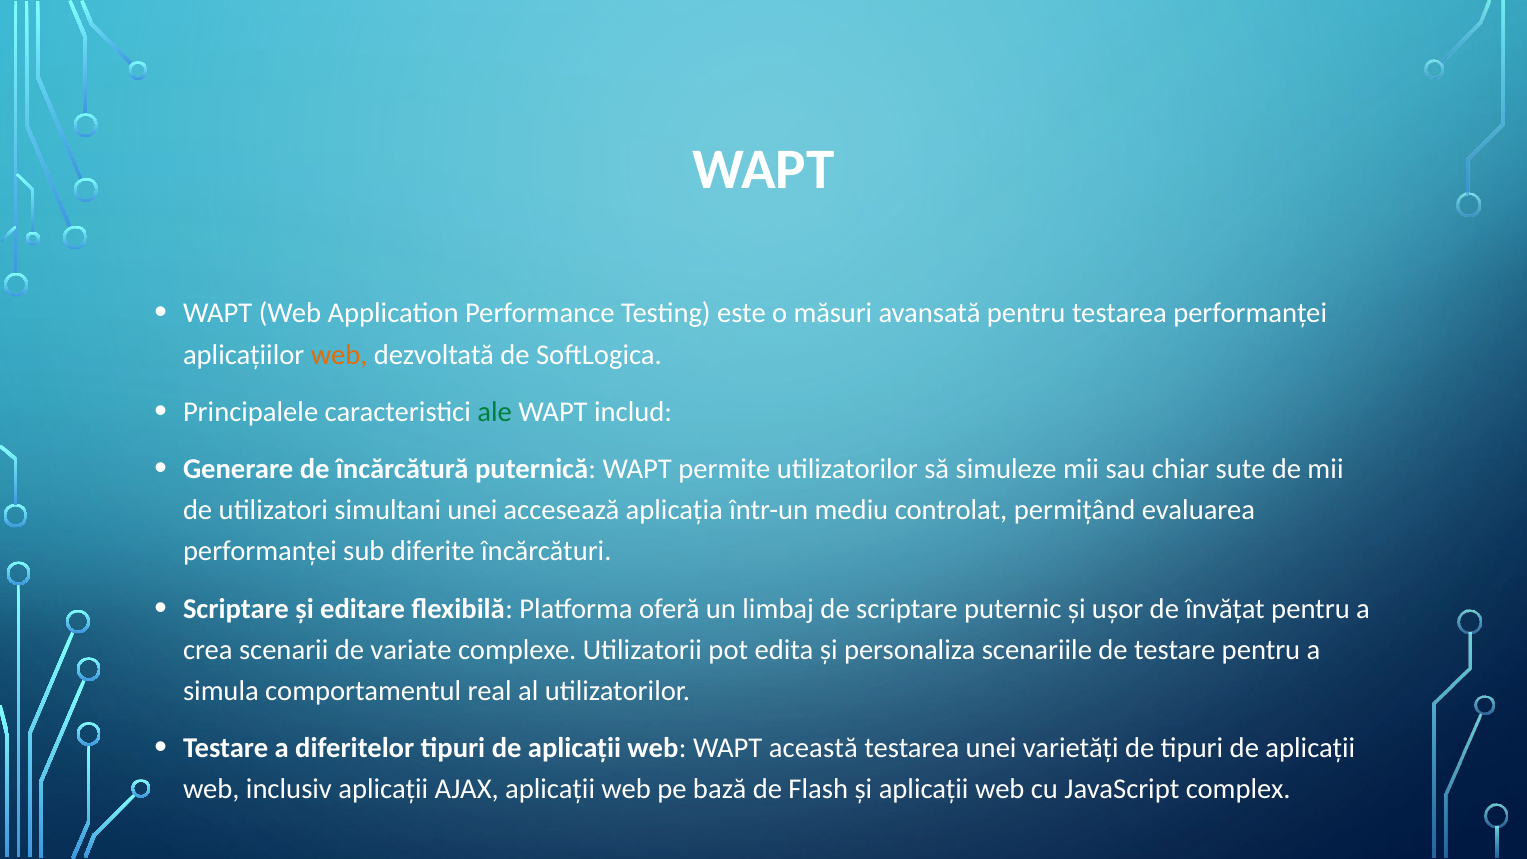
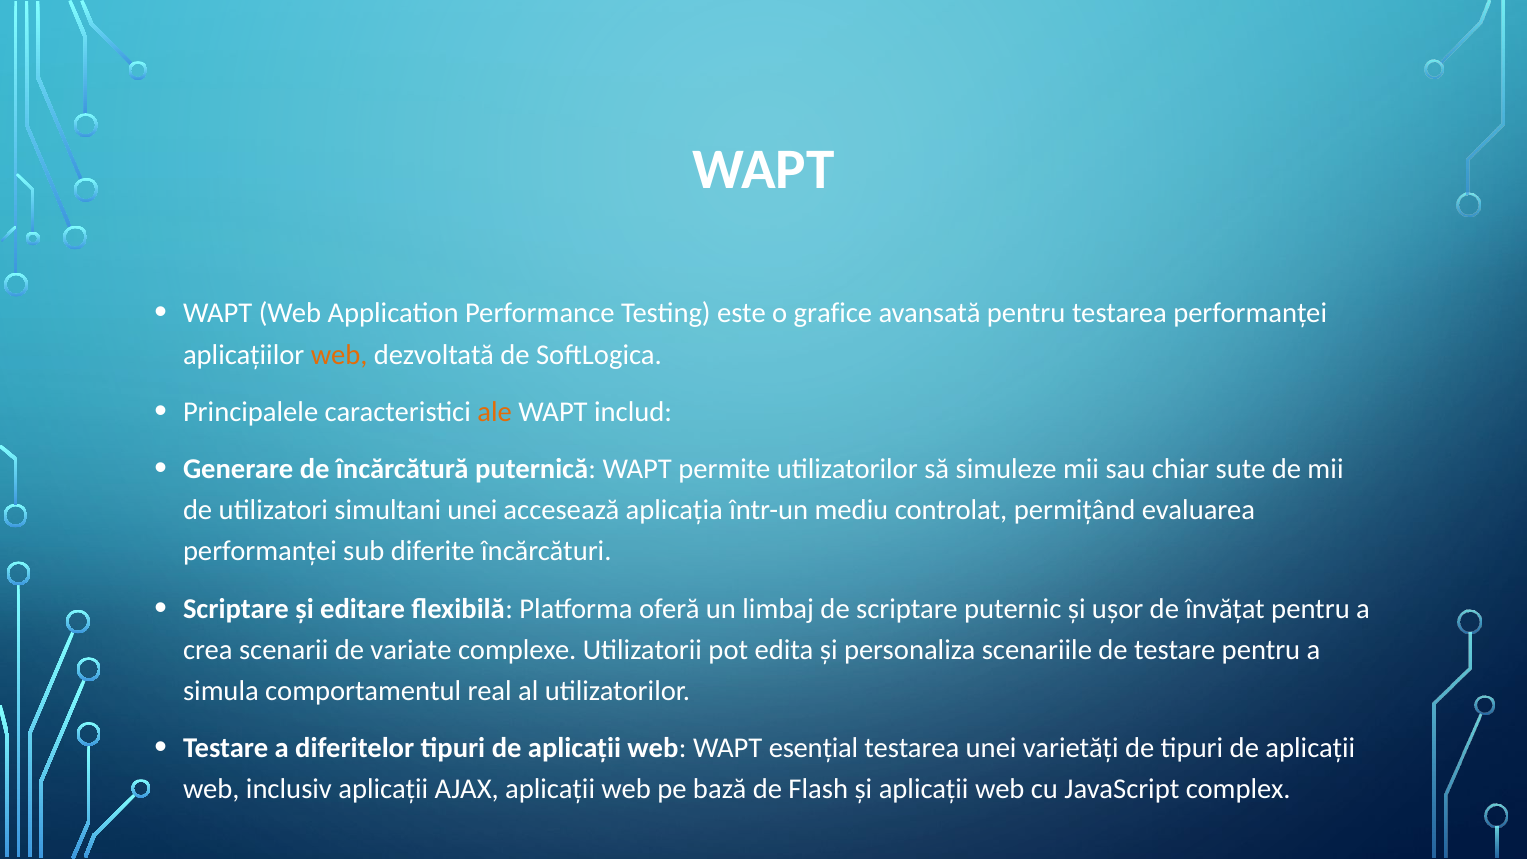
măsuri: măsuri -> grafice (833, 314)
ale colour: green -> orange (495, 412)
această: această -> esențial (814, 748)
